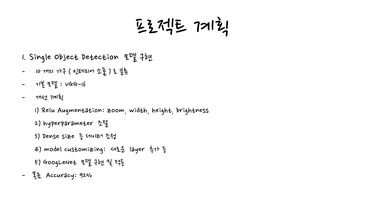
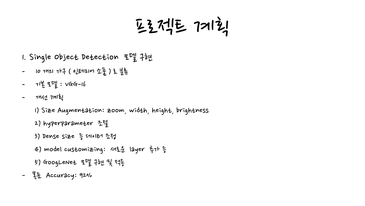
1 Relu: Relu -> Size (48, 110)
